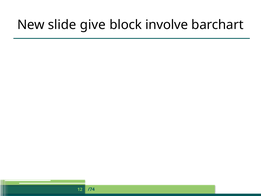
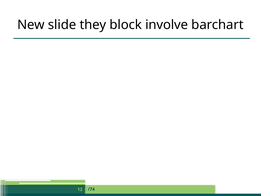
give: give -> they (93, 25)
